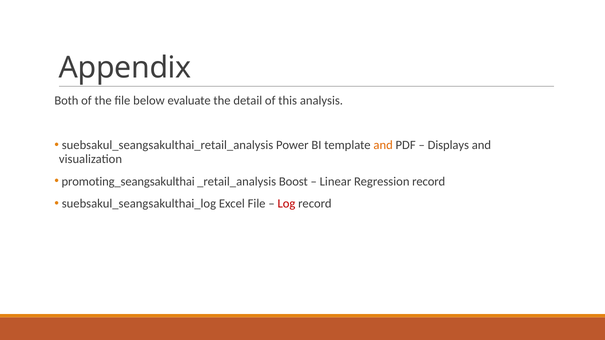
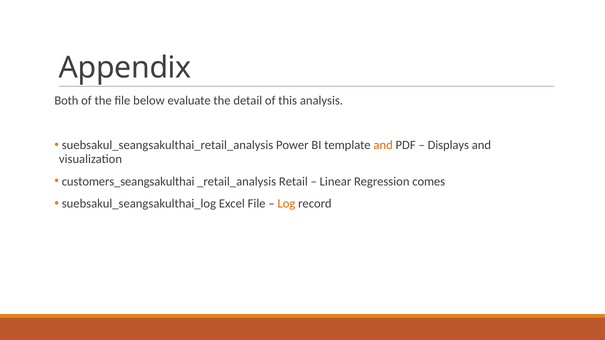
promoting_seangsakulthai: promoting_seangsakulthai -> customers_seangsakulthai (128, 182)
Boost: Boost -> Retail (293, 182)
Regression record: record -> comes (429, 182)
Log colour: red -> orange (286, 204)
